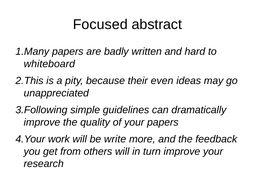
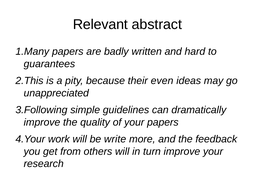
Focused: Focused -> Relevant (100, 25)
whiteboard: whiteboard -> guarantees (49, 64)
